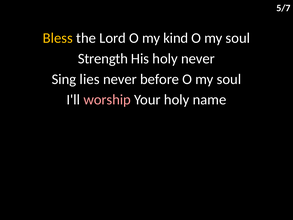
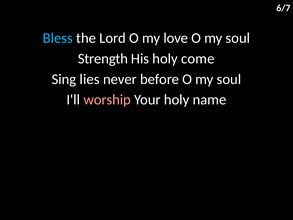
5/7: 5/7 -> 6/7 (283, 8)
Bless colour: yellow -> light blue (58, 38)
kind: kind -> love (176, 38)
holy never: never -> come (198, 59)
